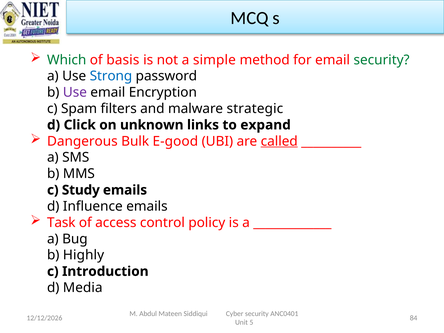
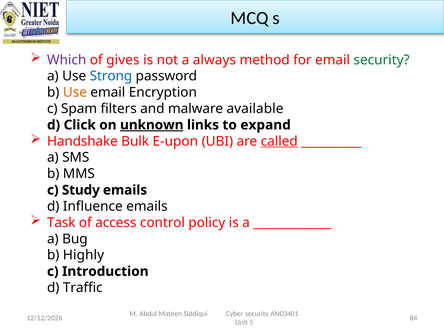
Which colour: green -> purple (67, 60)
basis: basis -> gives (123, 60)
simple: simple -> always (214, 60)
Use colour: purple -> orange (75, 92)
strategic: strategic -> available (255, 109)
unknown underline: none -> present (152, 125)
Dangerous: Dangerous -> Handshake (82, 141)
E-good: E-good -> E-upon (175, 141)
Media: Media -> Traffic (83, 288)
